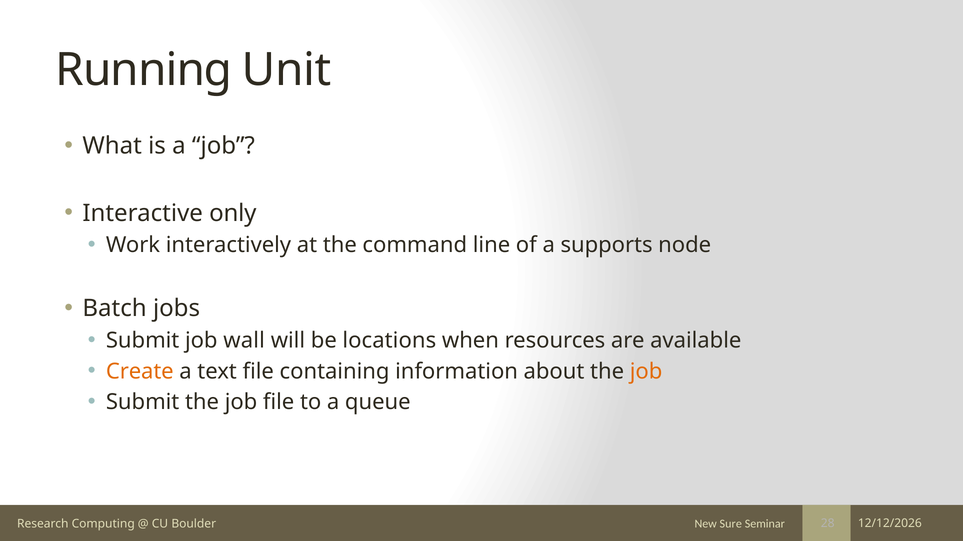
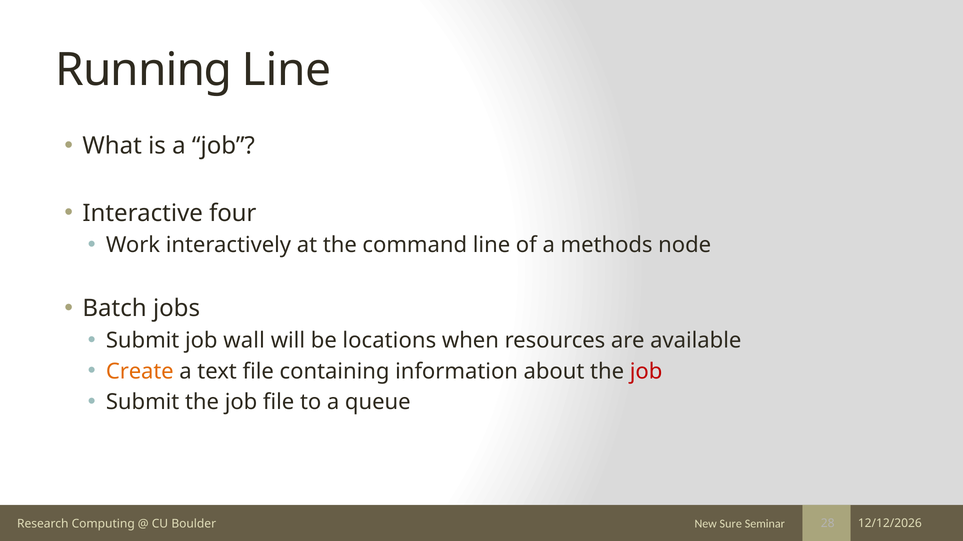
Running Unit: Unit -> Line (287, 70)
only: only -> four (233, 214)
supports: supports -> methods (607, 245)
job colour: orange -> red (646, 372)
